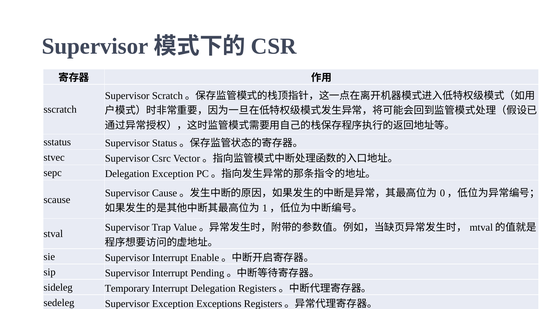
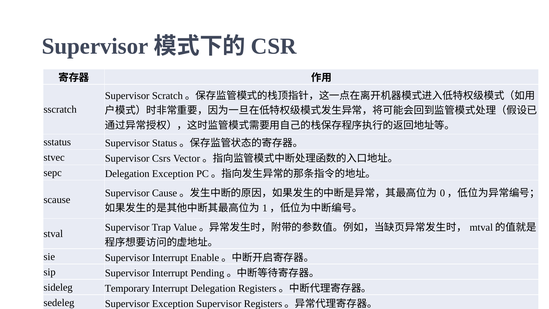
Csrc: Csrc -> Csrs (161, 158)
Exception Exceptions: Exceptions -> Supervisor (219, 304)
